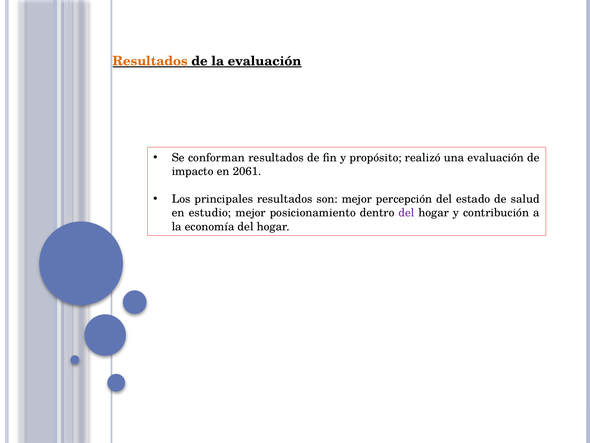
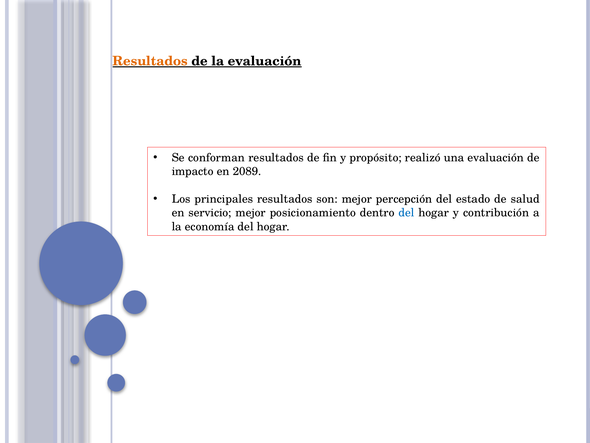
2061: 2061 -> 2089 (247, 171)
estudio: estudio -> servicio (210, 213)
del colour: purple -> blue (406, 213)
